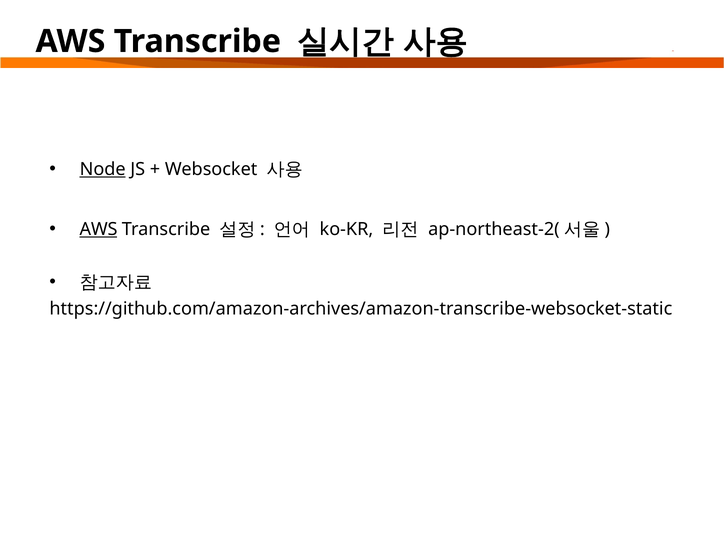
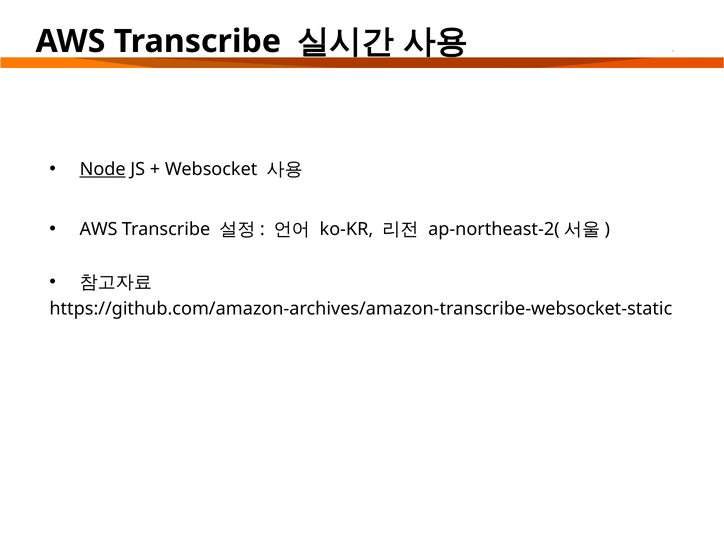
AWS underline: present -> none (99, 229)
